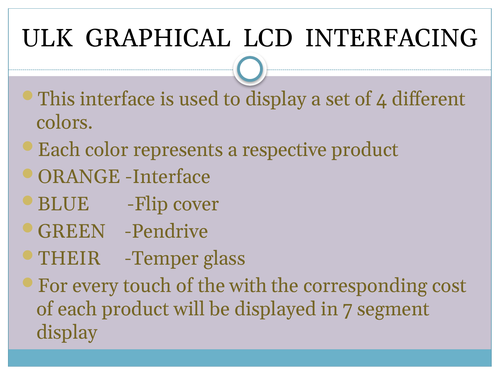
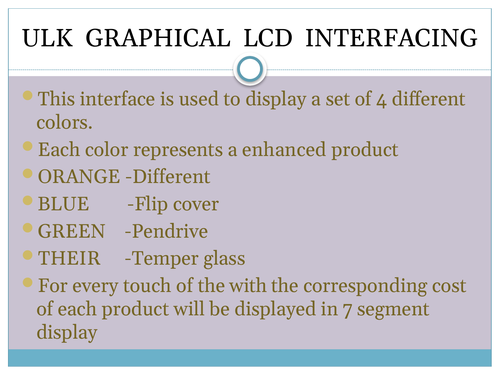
respective: respective -> enhanced (284, 150)
ORANGE Interface: Interface -> Different (168, 177)
